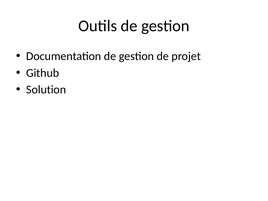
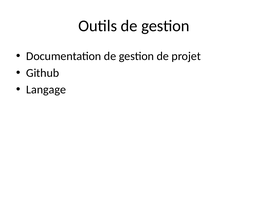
Solution: Solution -> Langage (46, 90)
